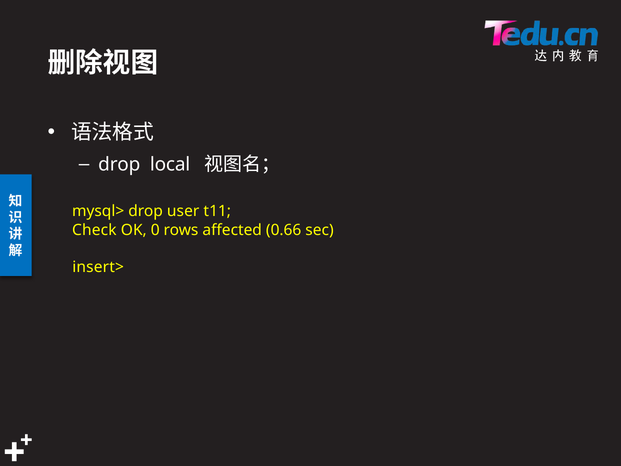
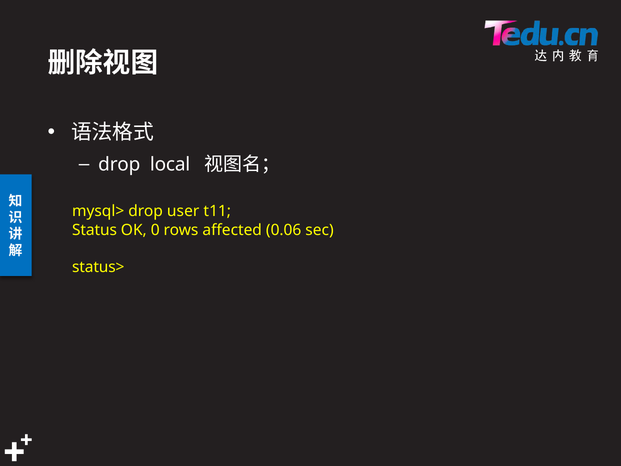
Check: Check -> Status (95, 230)
0.66: 0.66 -> 0.06 (284, 230)
insert>: insert> -> status> (98, 267)
